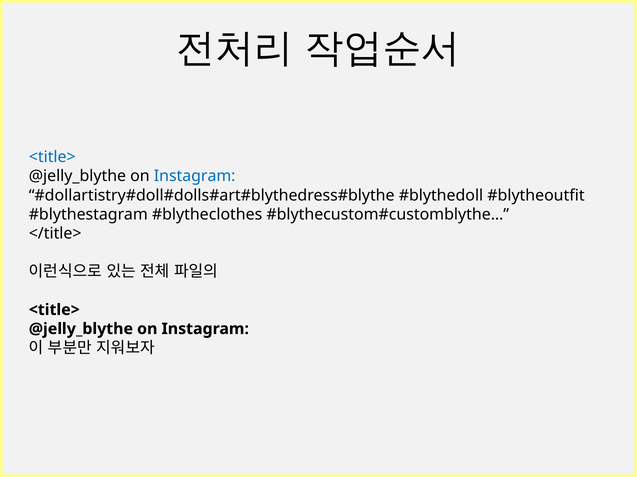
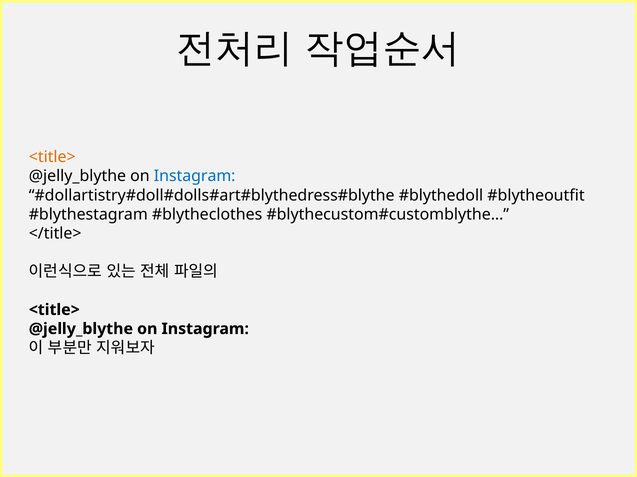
<title> colour: blue -> orange (52, 157)
